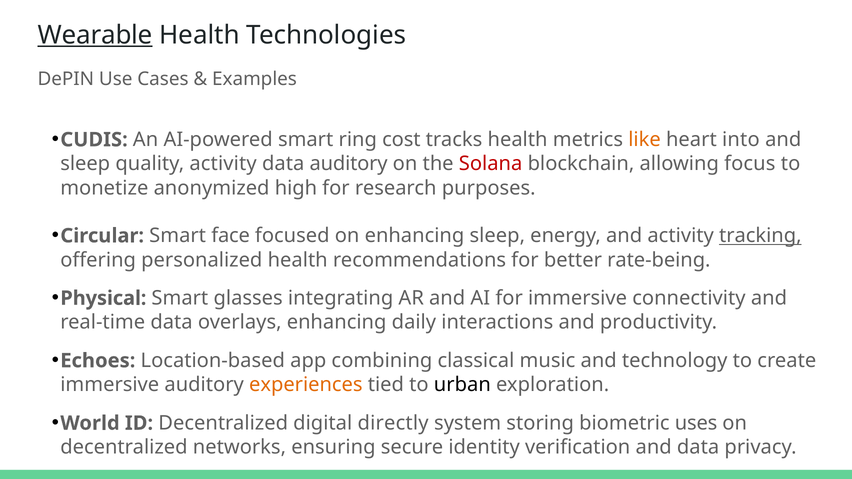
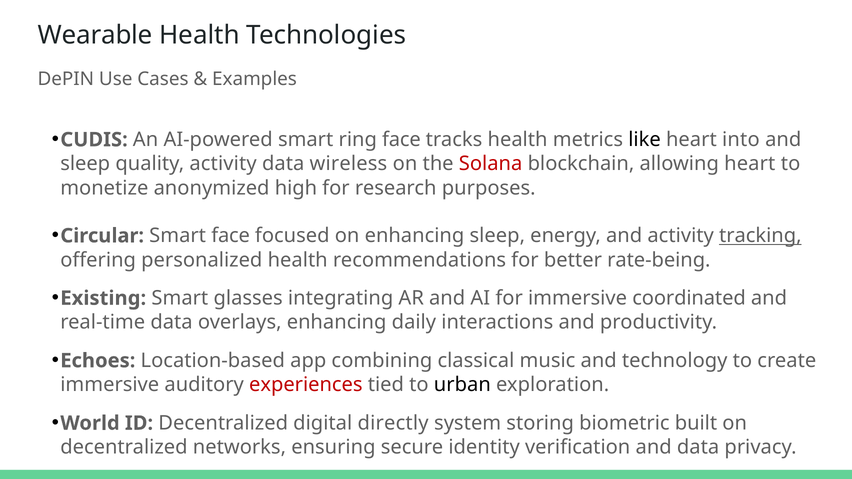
Wearable underline: present -> none (95, 35)
ring cost: cost -> face (401, 140)
like colour: orange -> black (645, 140)
data auditory: auditory -> wireless (348, 164)
allowing focus: focus -> heart (750, 164)
Physical: Physical -> Existing (103, 298)
connectivity: connectivity -> coordinated (689, 298)
experiences colour: orange -> red (306, 385)
uses: uses -> built (696, 423)
